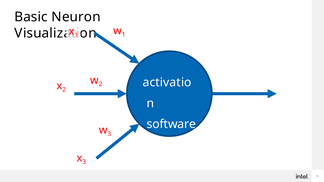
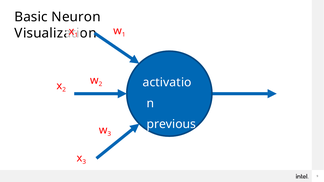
software: software -> previous (171, 124)
